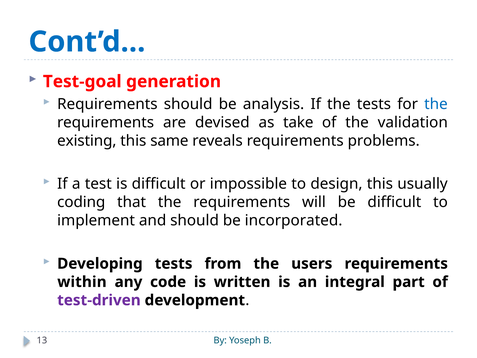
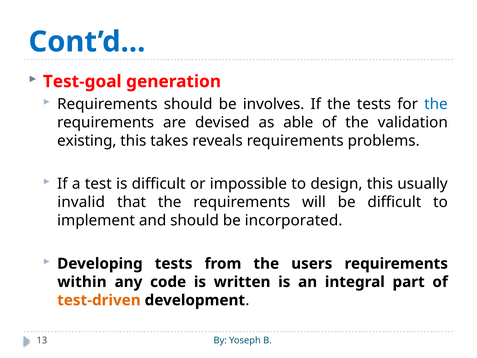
analysis: analysis -> involves (274, 104)
take: take -> able (298, 122)
same: same -> takes (169, 141)
coding: coding -> invalid (81, 202)
test-driven colour: purple -> orange (99, 300)
